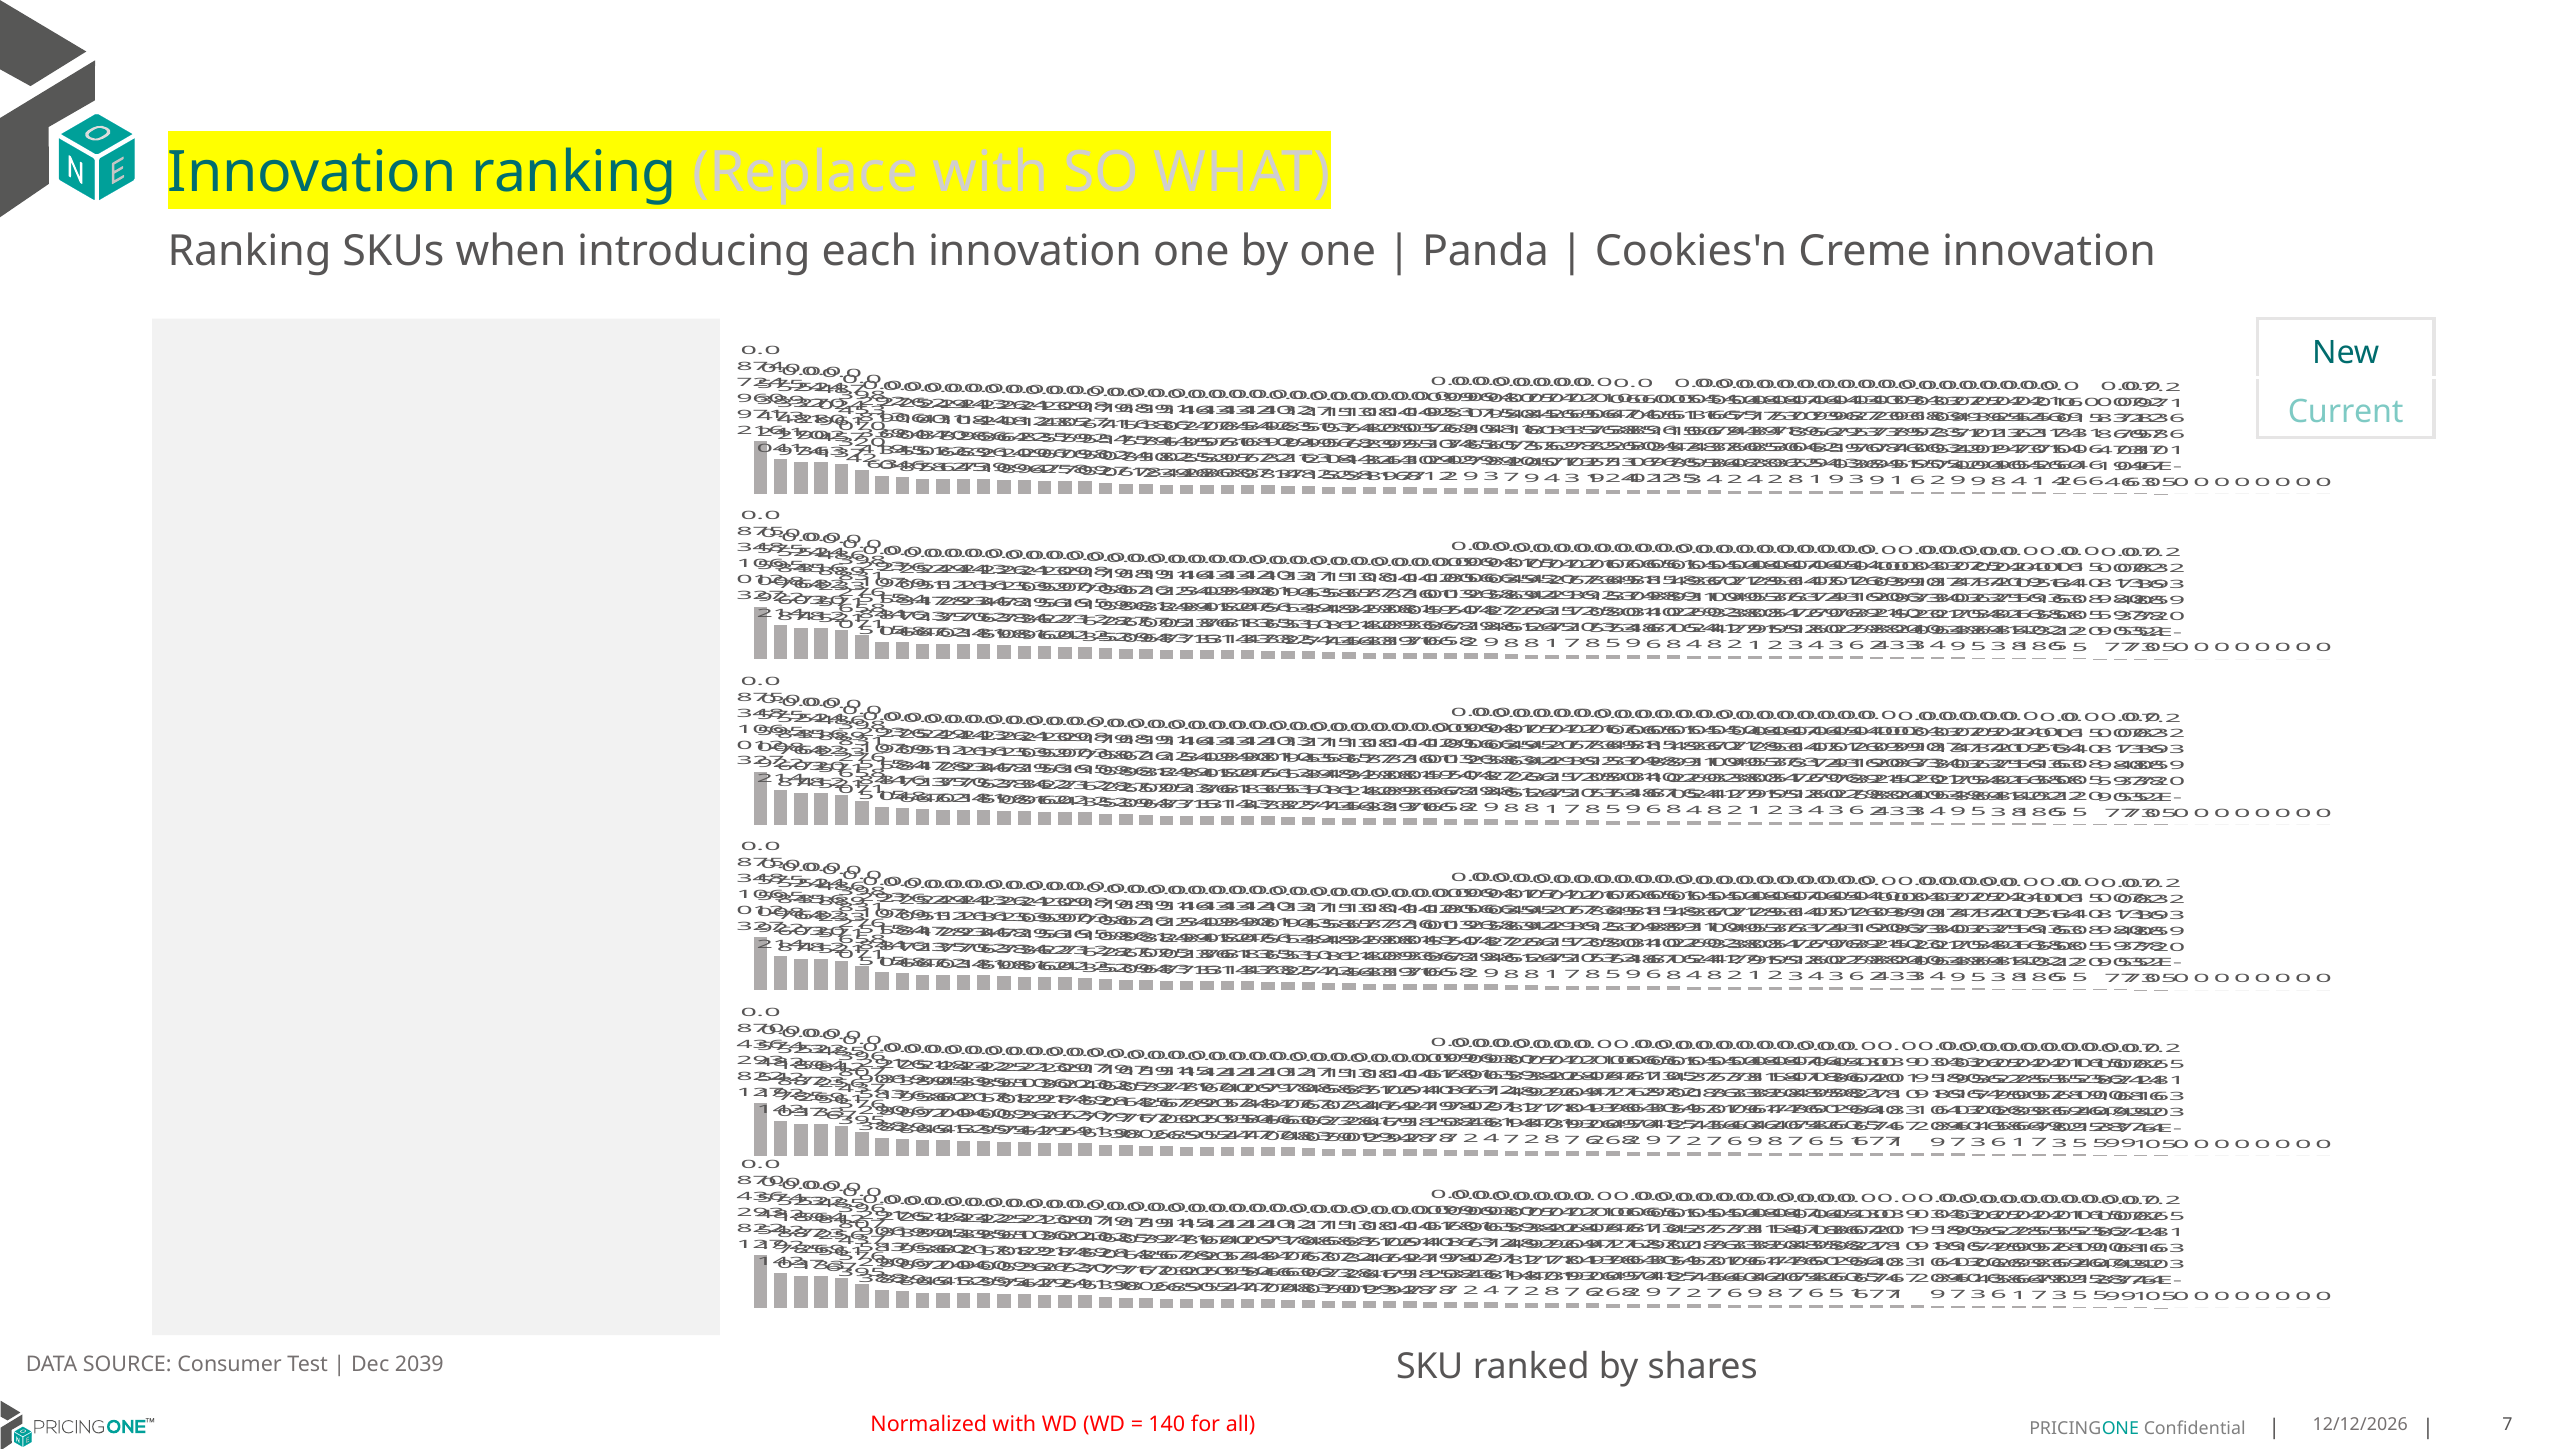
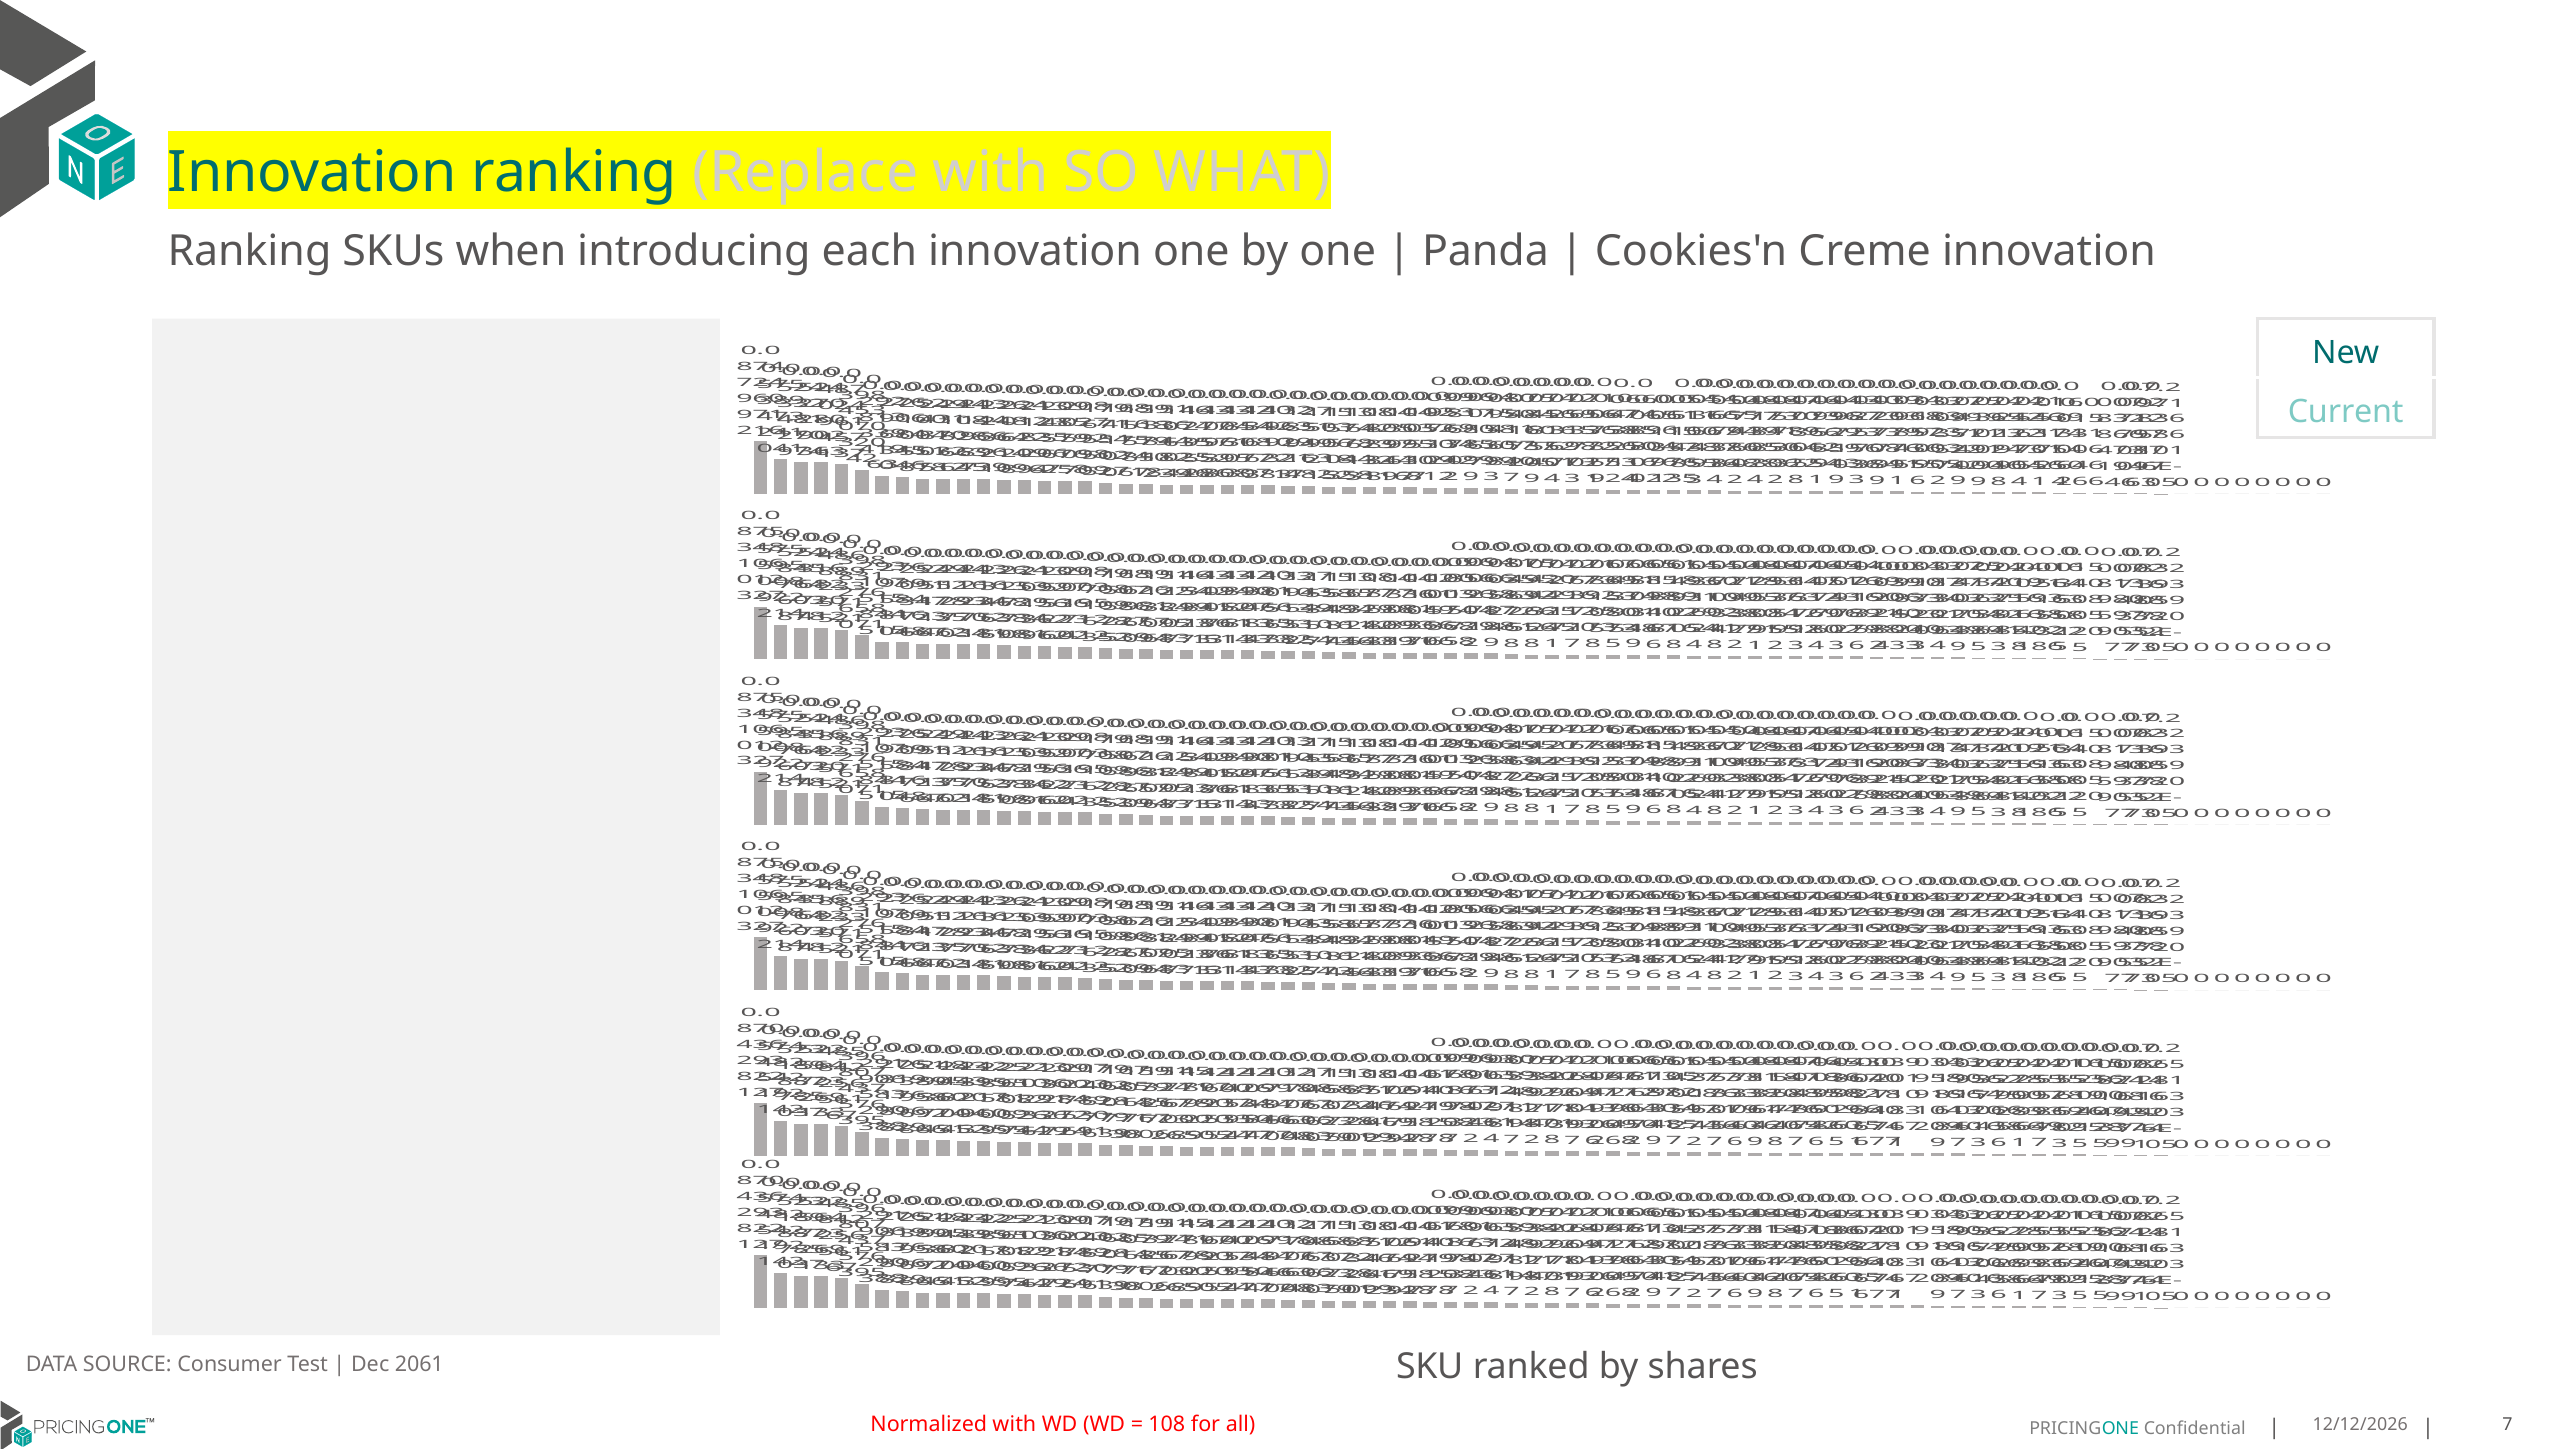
2039: 2039 -> 2061 (419, 1365)
140: 140 -> 108 (1167, 1424)
